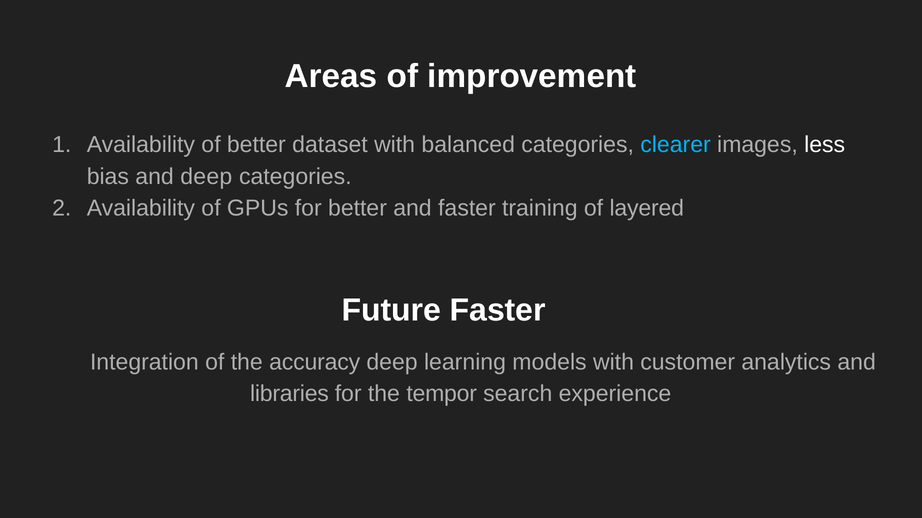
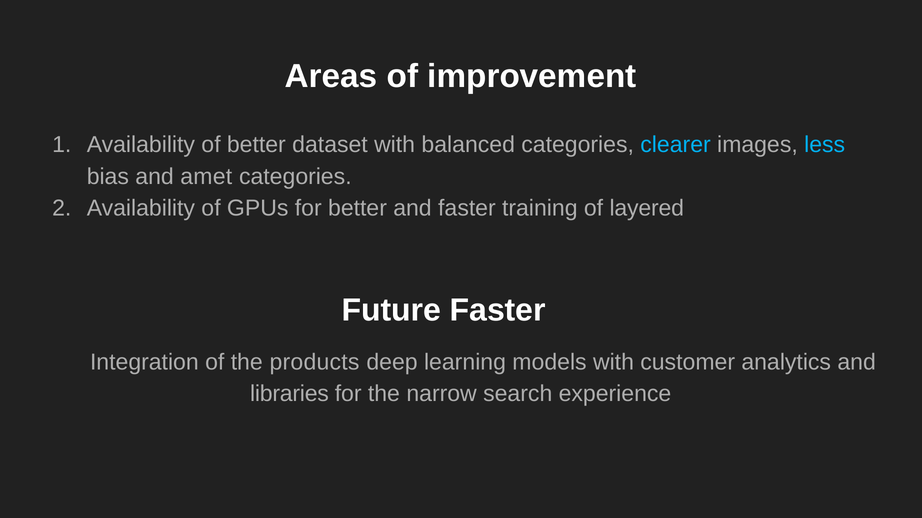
less colour: white -> light blue (825, 145)
and deep: deep -> amet (206, 177)
accuracy: accuracy -> products (314, 362)
tempor: tempor -> narrow (442, 394)
